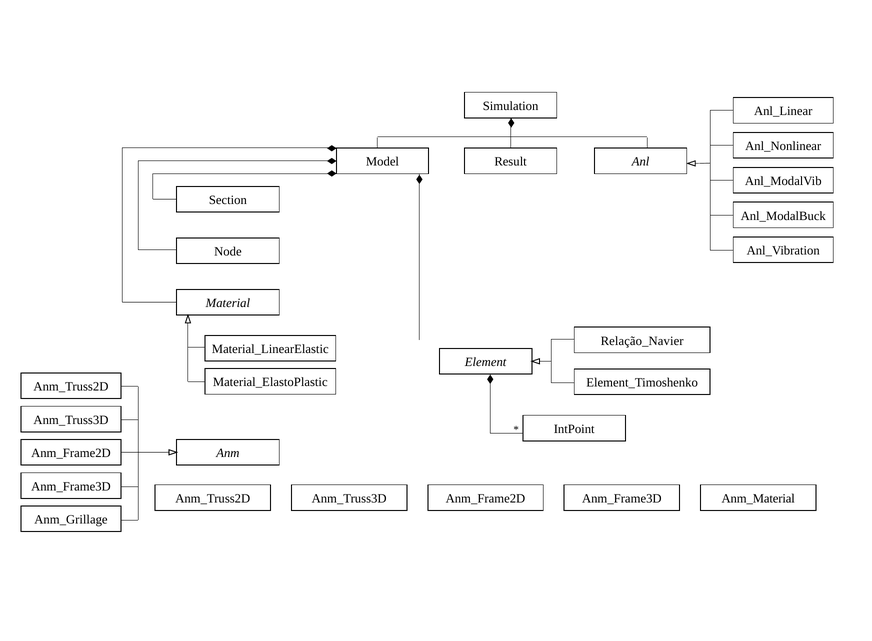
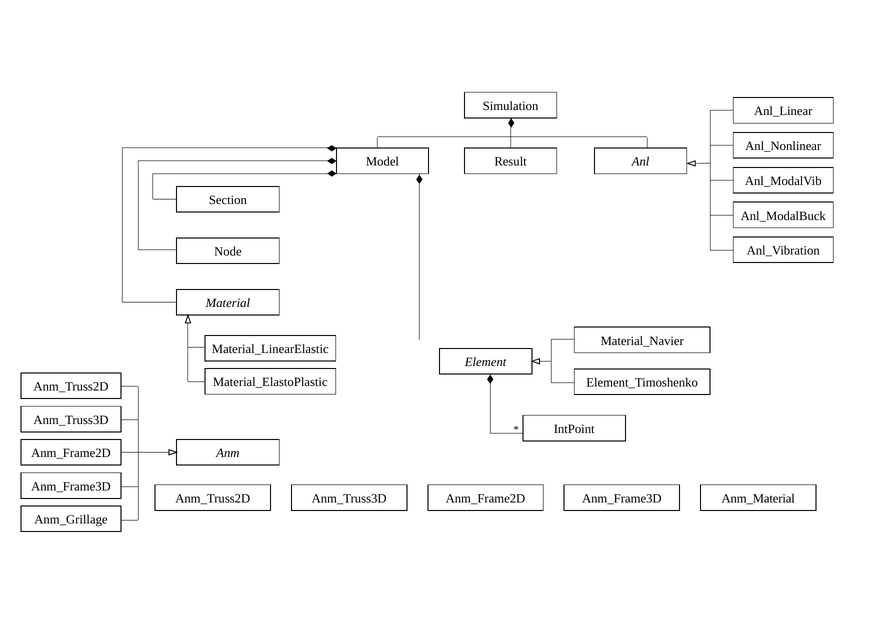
Relação_Navier: Relação_Navier -> Material_Navier (642, 341)
